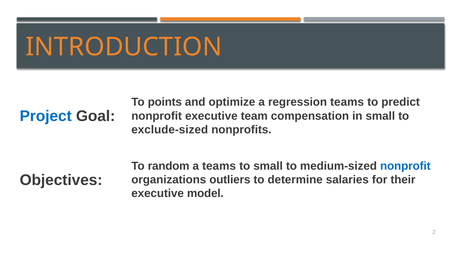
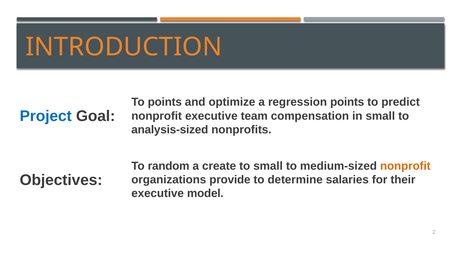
regression teams: teams -> points (347, 102)
exclude-sized: exclude-sized -> analysis-sized (170, 130)
a teams: teams -> create (219, 166)
nonprofit colour: blue -> orange (405, 166)
outliers: outliers -> provide (230, 180)
